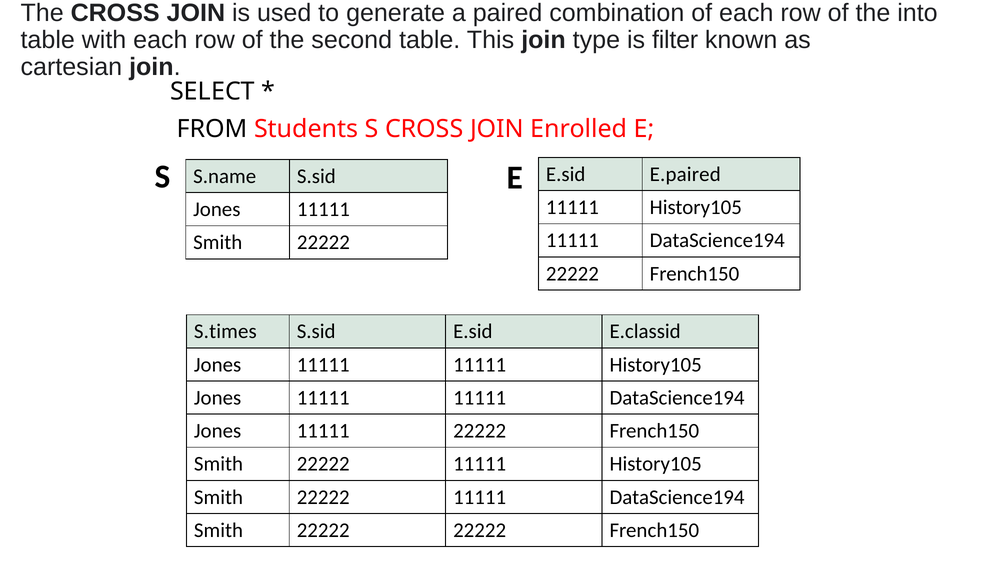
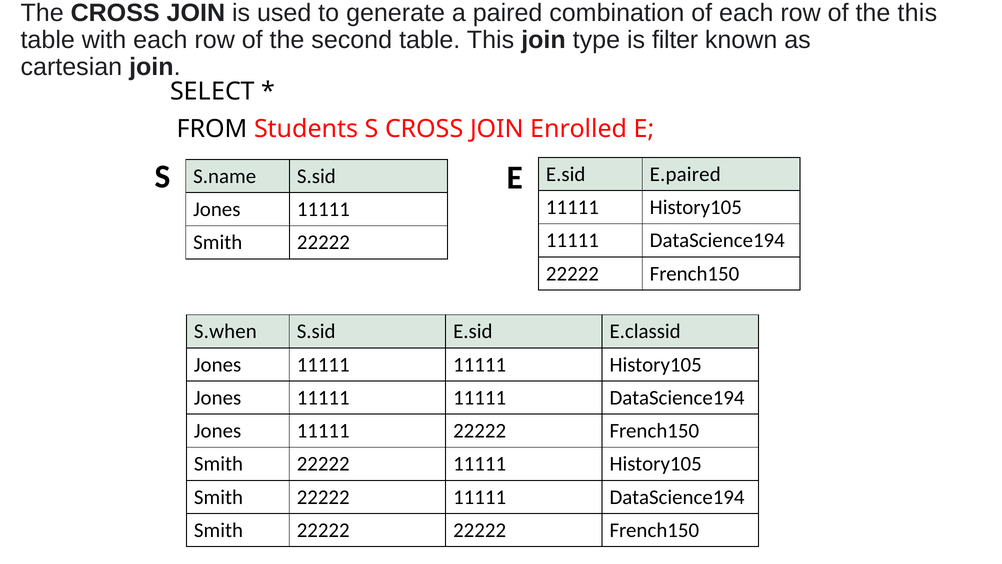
the into: into -> this (917, 13)
S.times: S.times -> S.when (225, 331)
